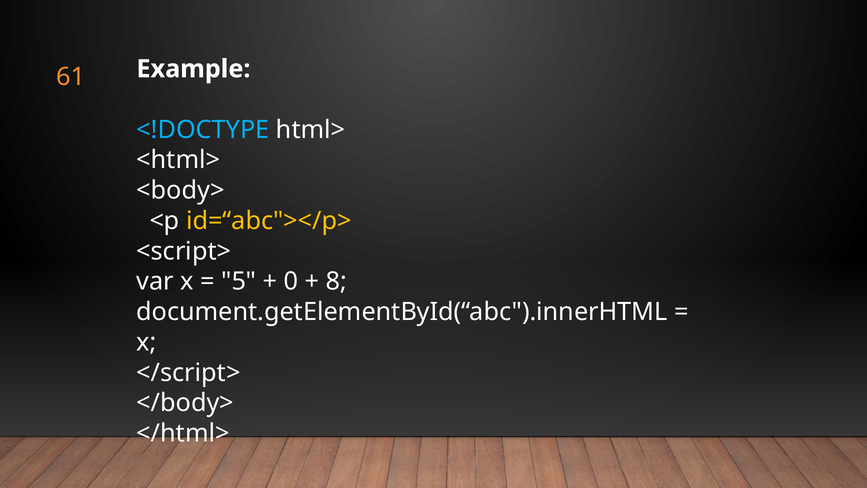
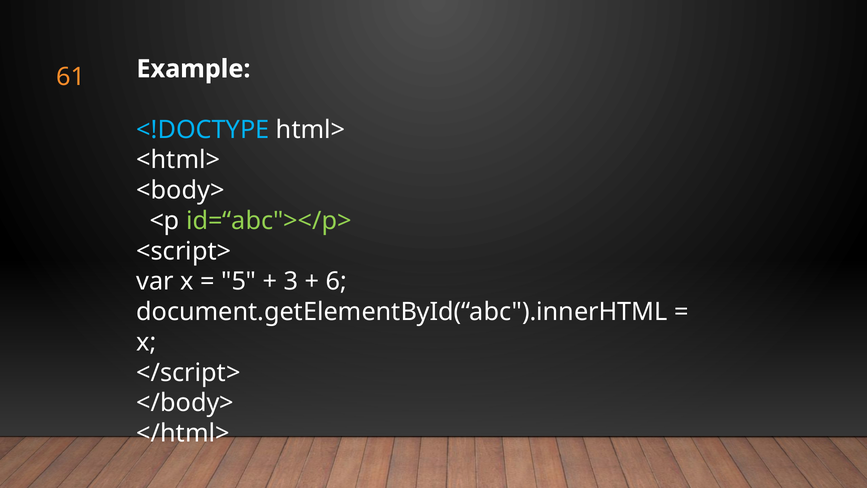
id=“abc"></p> colour: yellow -> light green (269, 221)
0: 0 -> 3 (291, 281)
8: 8 -> 6 (336, 281)
